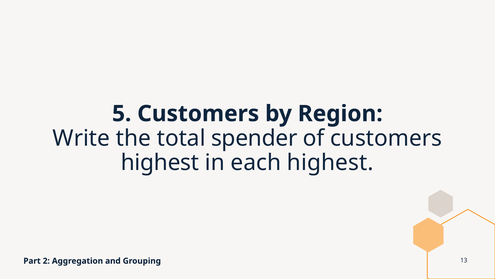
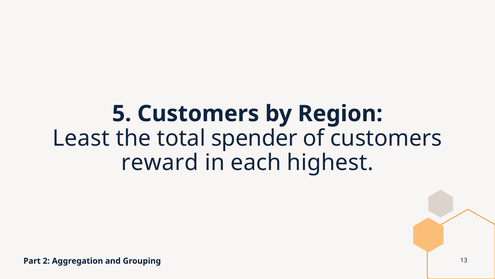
Write: Write -> Least (81, 138)
highest: highest -> reward (160, 162)
